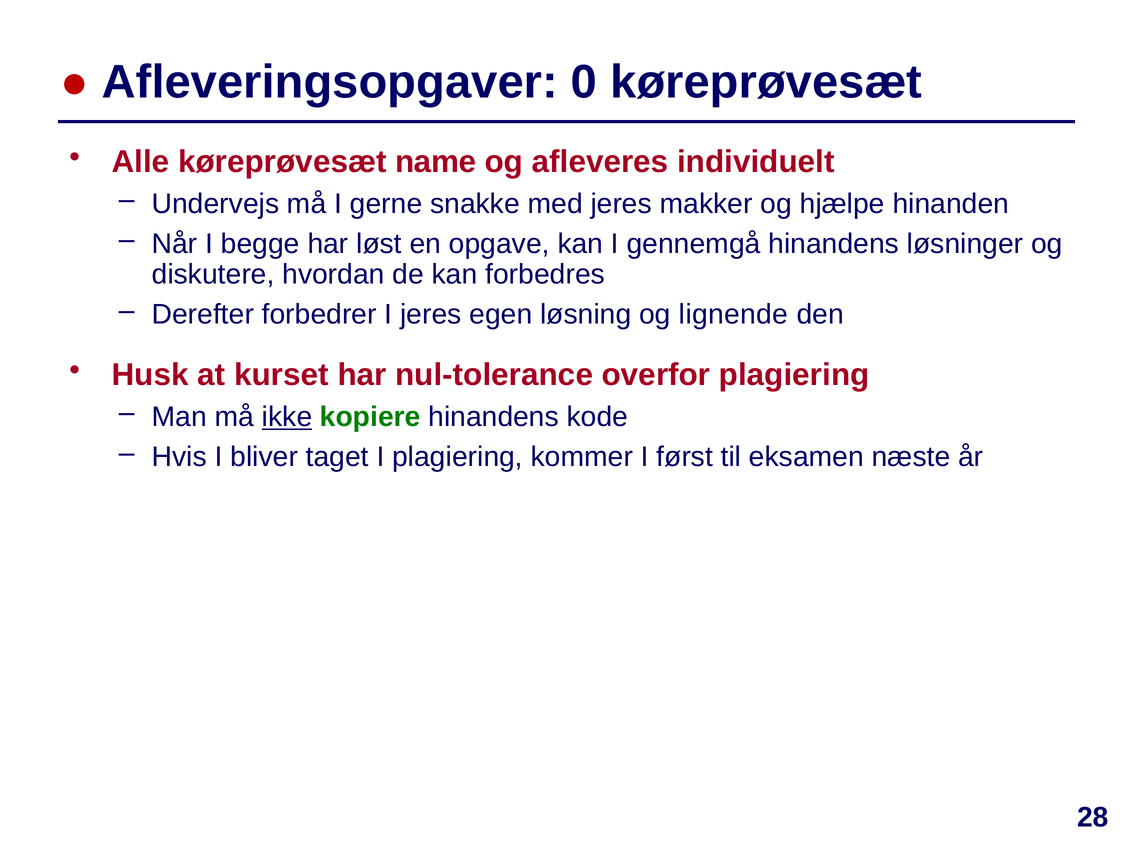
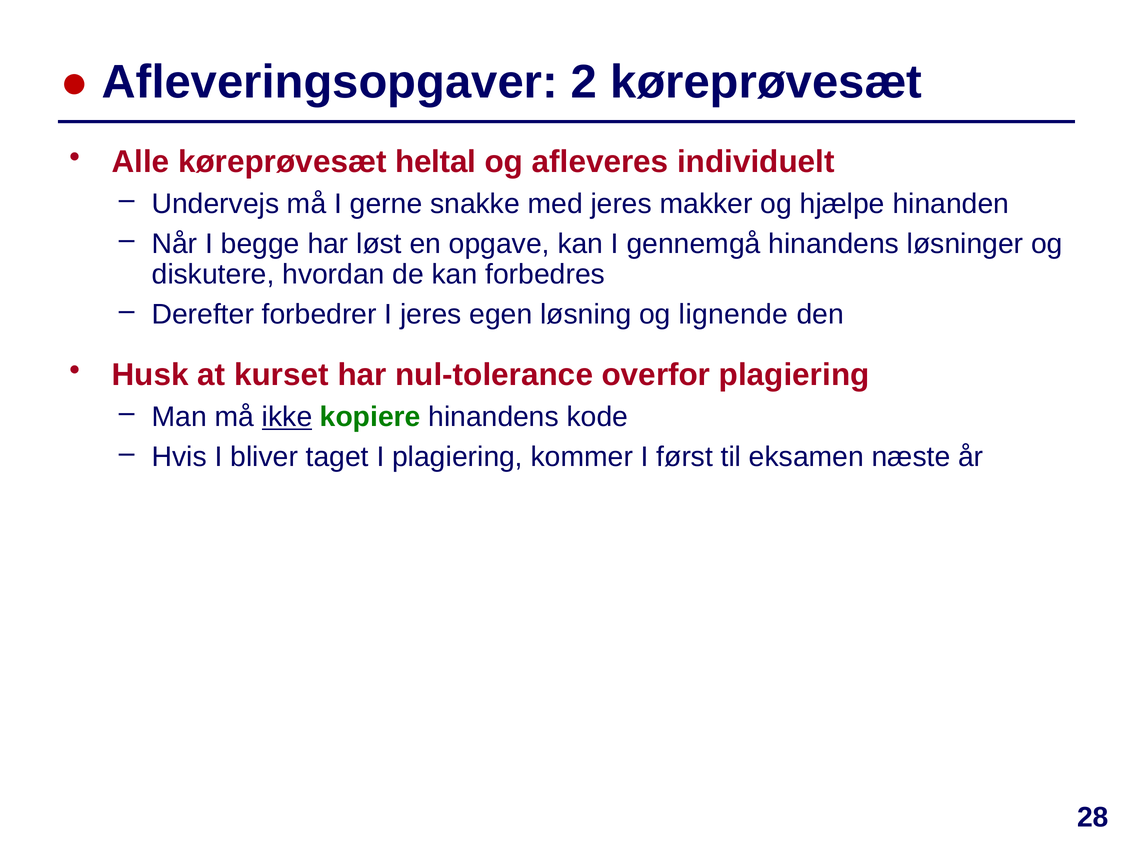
0: 0 -> 2 (584, 82)
name: name -> heltal (436, 162)
